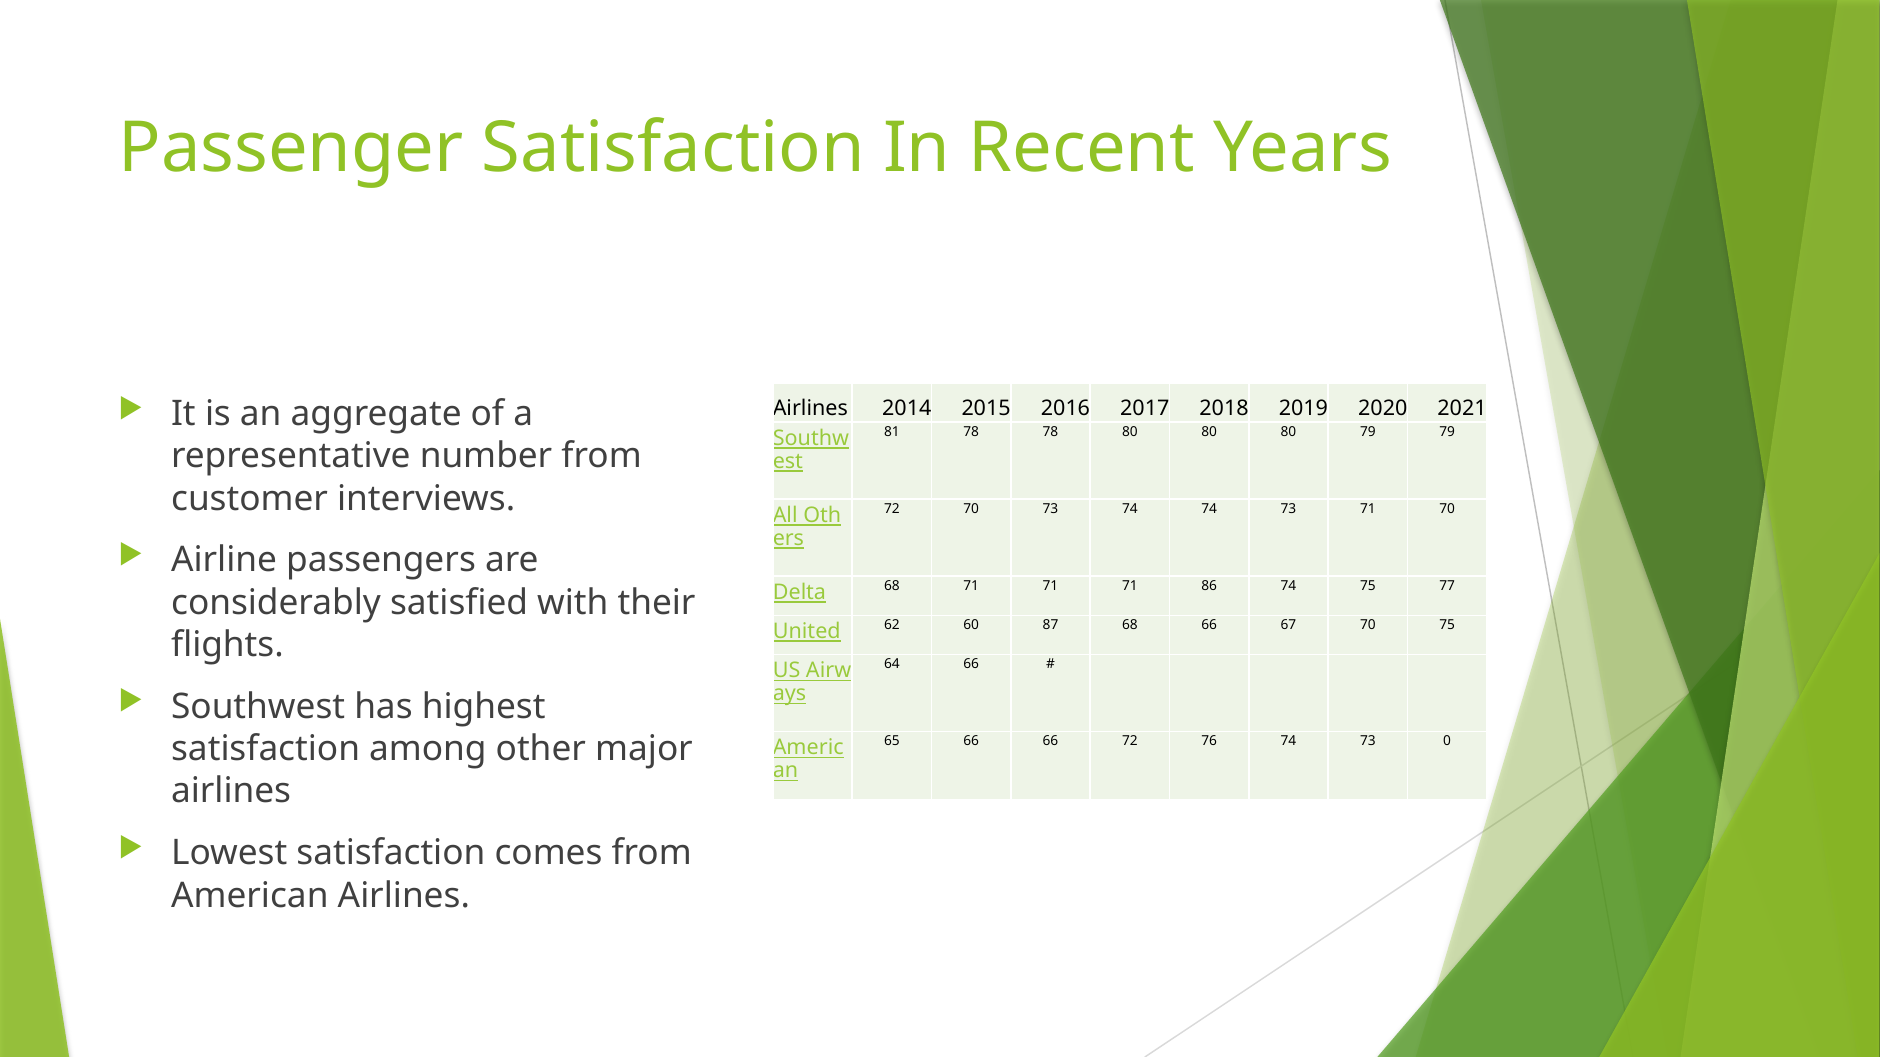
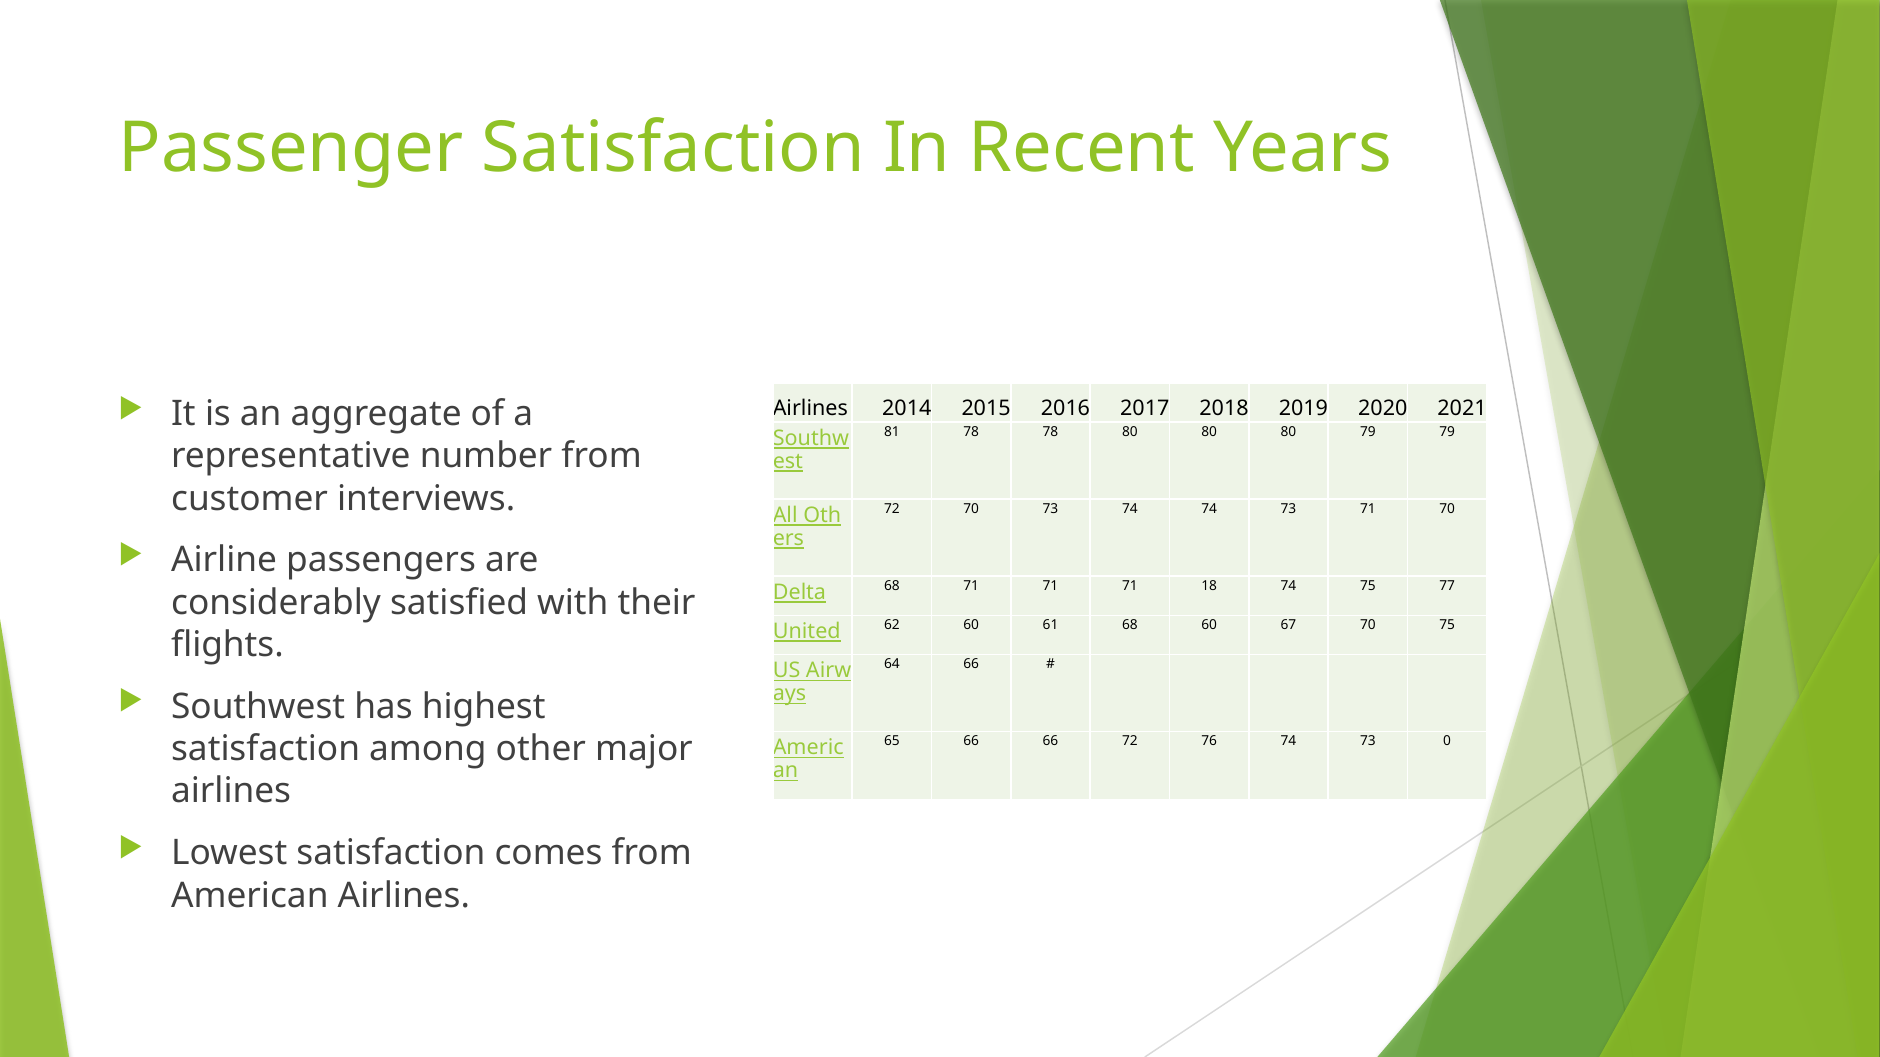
86: 86 -> 18 (1209, 587)
87: 87 -> 61 (1051, 626)
68 66: 66 -> 60 (1209, 626)
